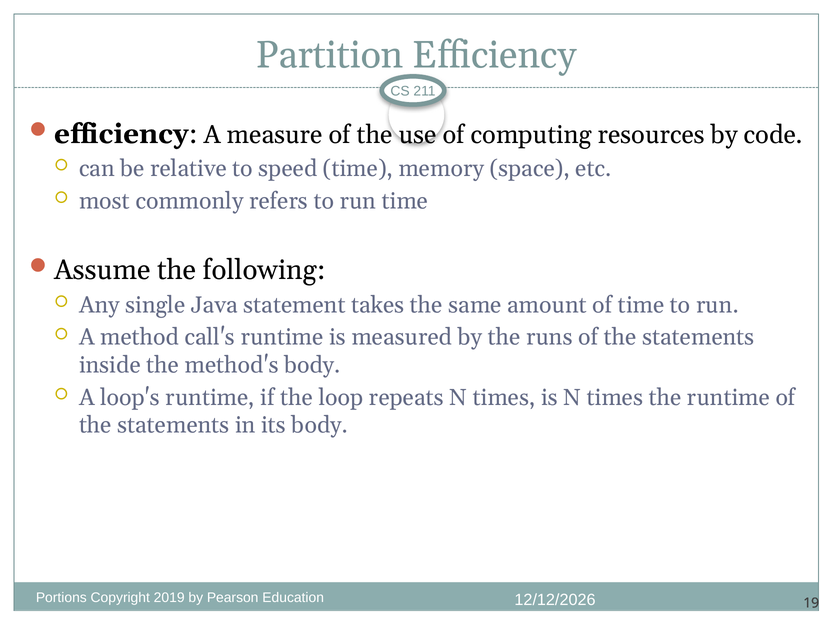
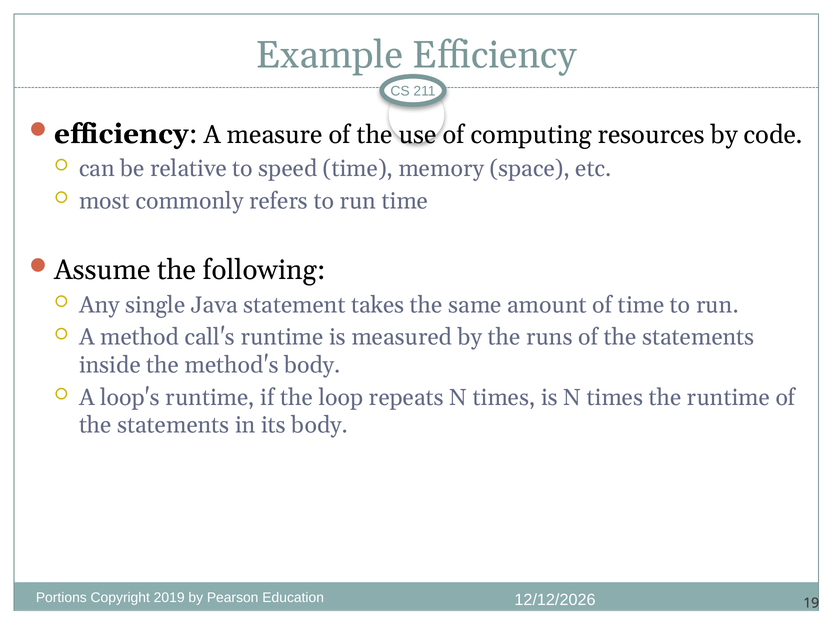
Partition: Partition -> Example (329, 55)
